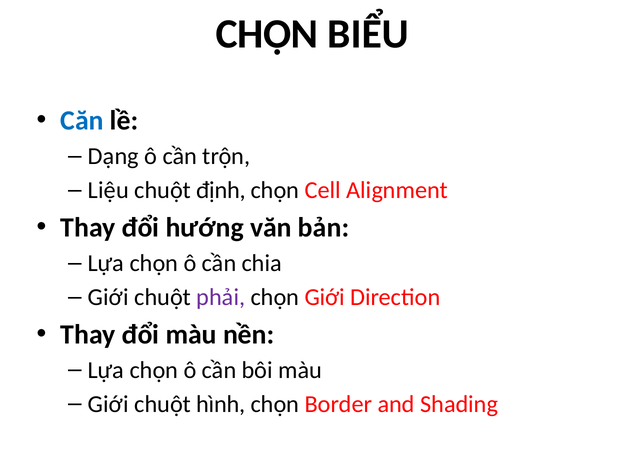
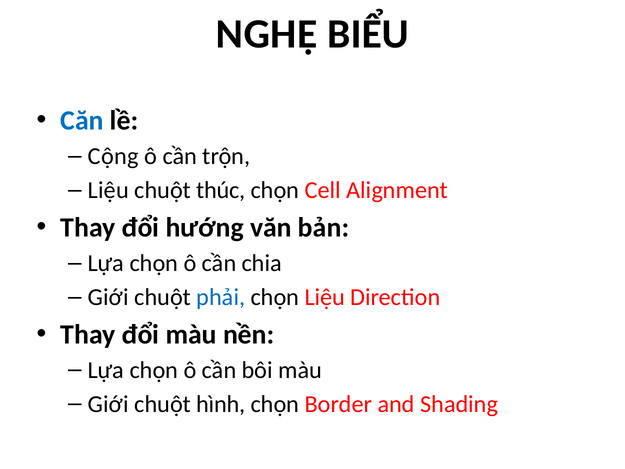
CHỌN: CHỌN -> NGHỆ (267, 34)
Dạng: Dạng -> Cộng (113, 156)
định: định -> thúc (221, 190)
phải colour: purple -> blue (221, 297)
chọn Giới: Giới -> Liệu (325, 297)
